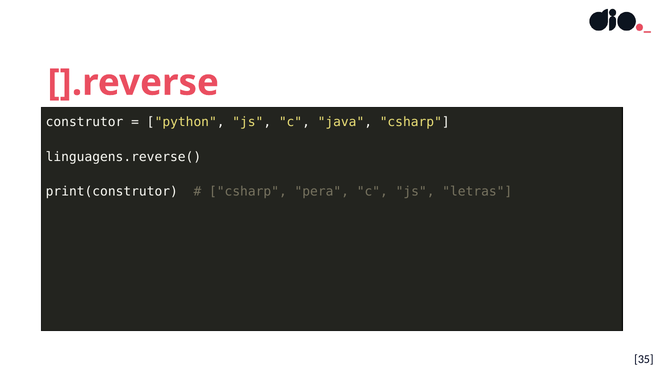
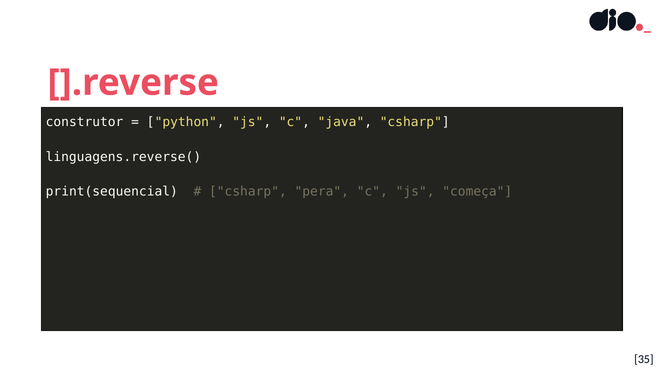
print(construtor: print(construtor -> print(sequencial (112, 192)
letras: letras -> começa (477, 192)
